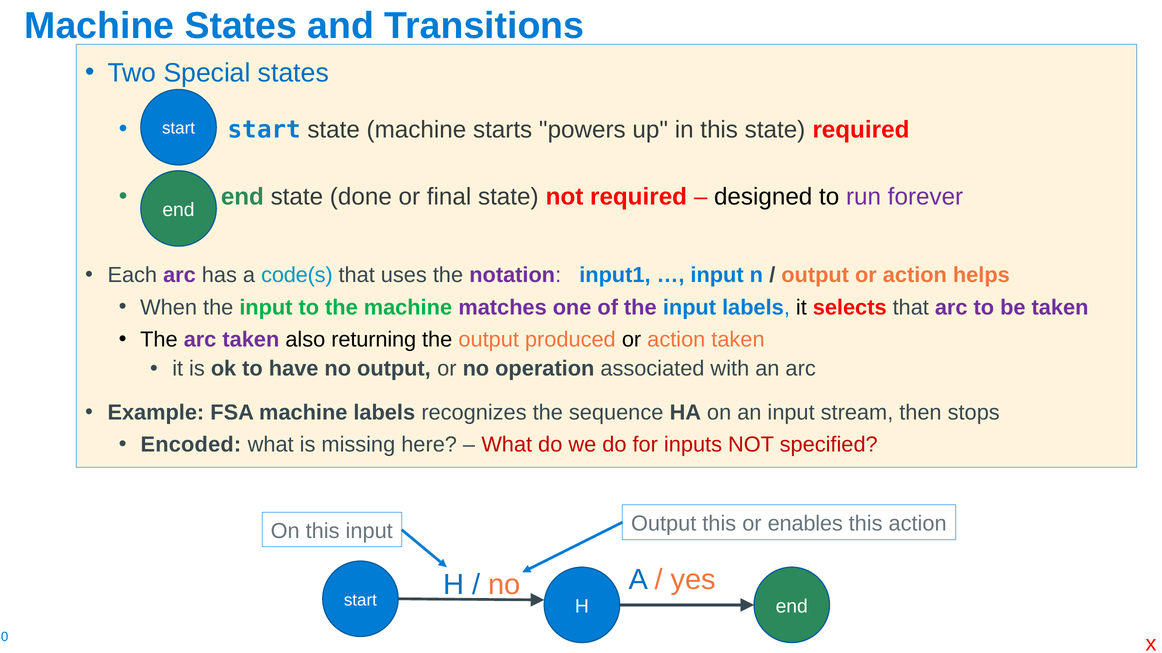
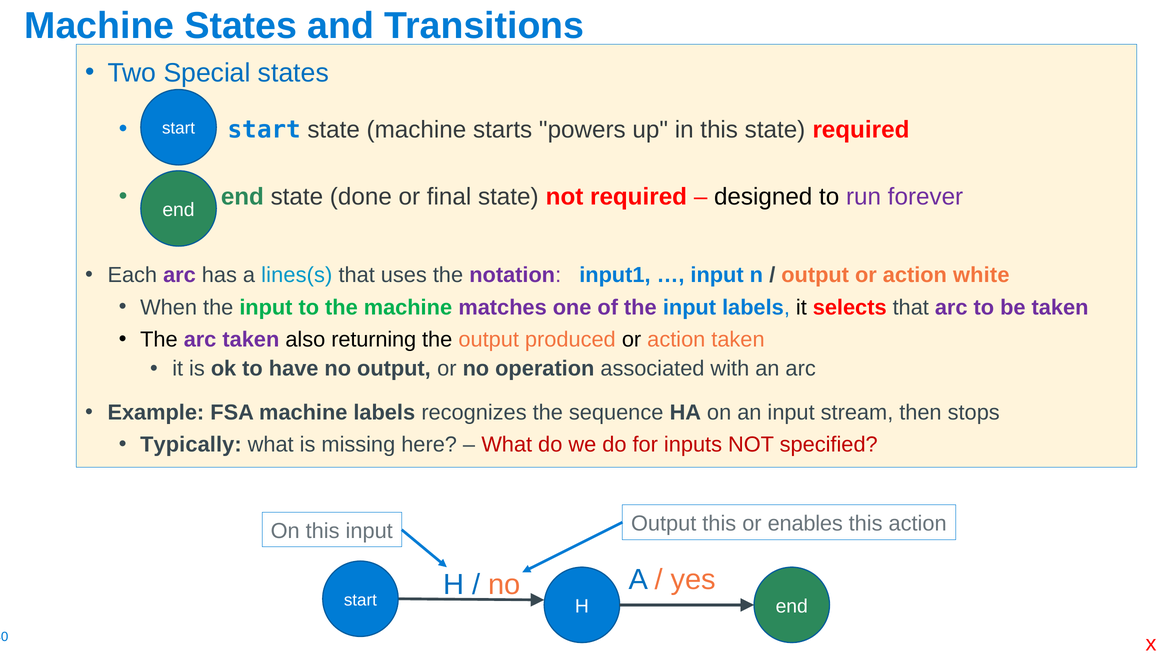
code(s: code(s -> lines(s (297, 276)
helps: helps -> white (981, 276)
Encoded: Encoded -> Typically (191, 445)
